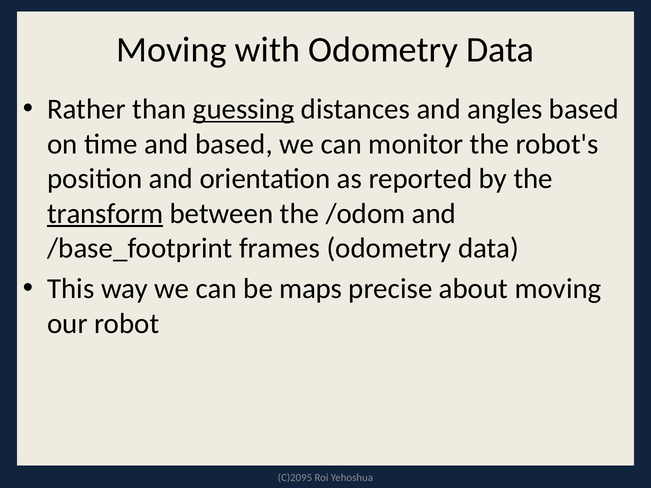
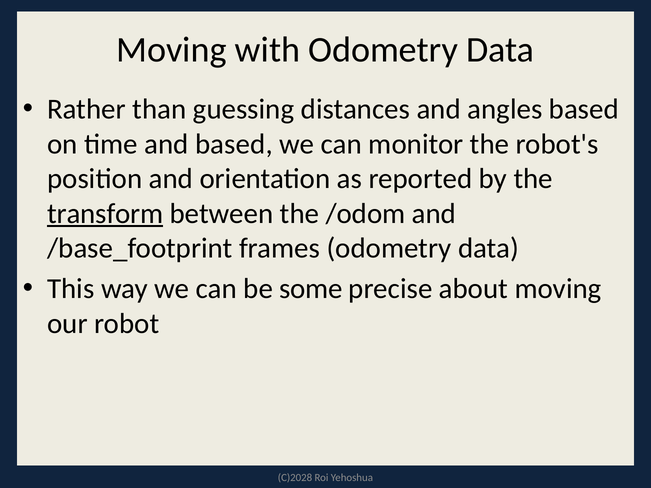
guessing underline: present -> none (244, 109)
maps: maps -> some (311, 289)
C)2095: C)2095 -> C)2028 (295, 478)
